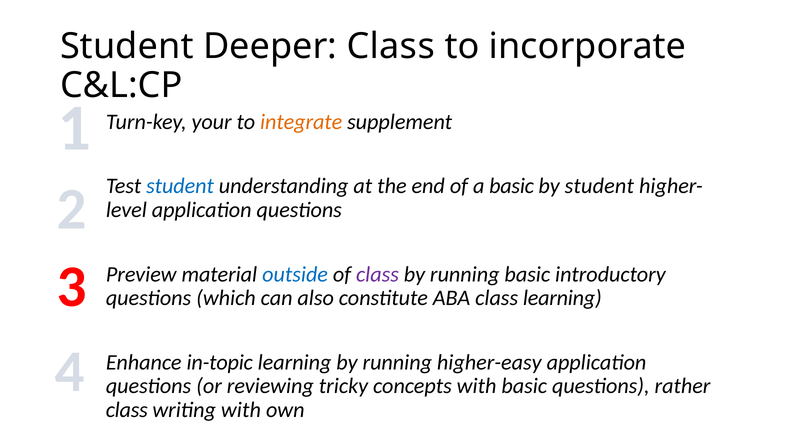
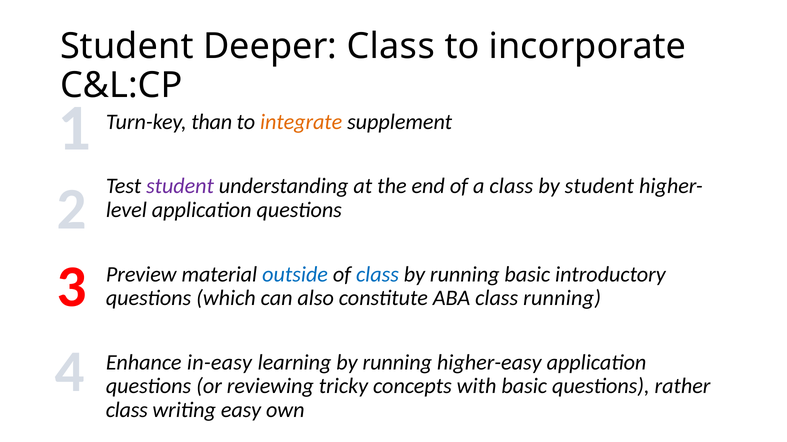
your: your -> than (212, 122)
student colour: blue -> purple (180, 186)
a basic: basic -> class (511, 186)
class colour: purple -> blue (377, 275)
class learning: learning -> running (562, 299)
in-topic: in-topic -> in-easy (220, 363)
writing with: with -> easy (241, 411)
